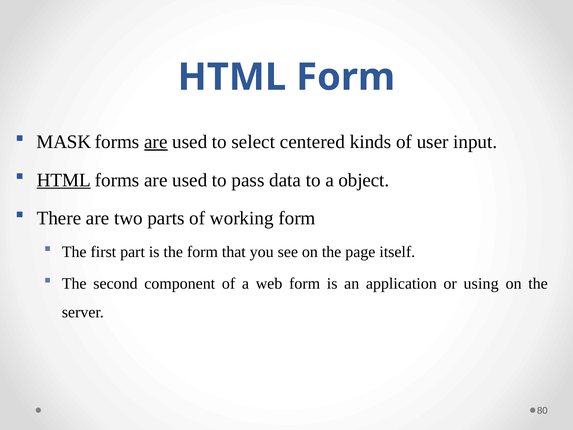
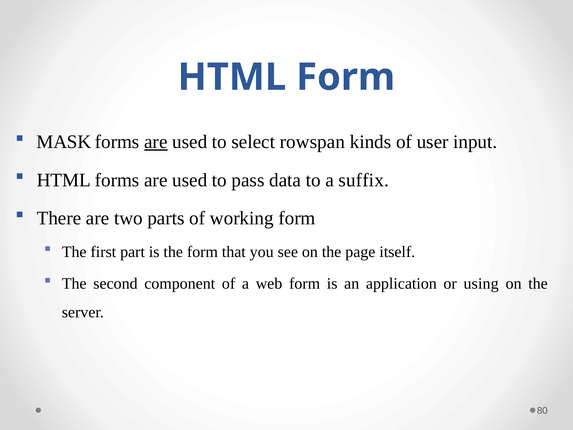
centered: centered -> rowspan (312, 142)
HTML underline: present -> none (64, 180)
object: object -> suffix (364, 180)
